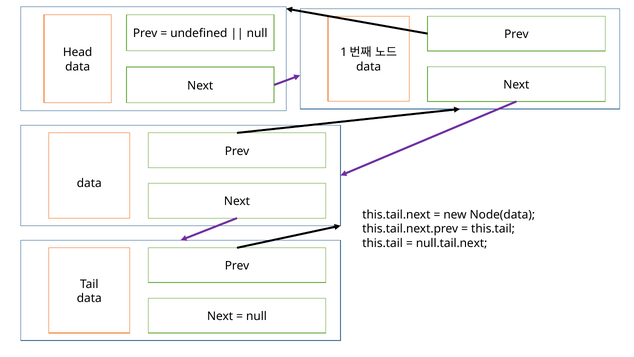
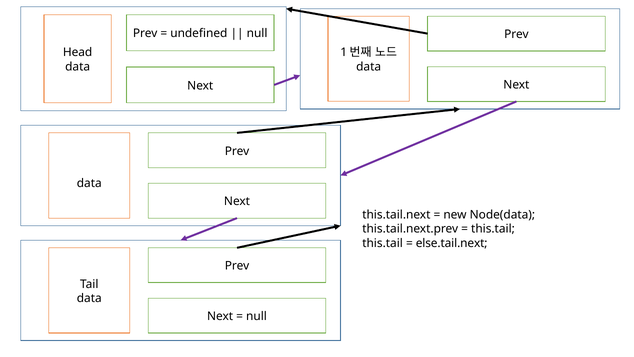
null.tail.next: null.tail.next -> else.tail.next (452, 243)
